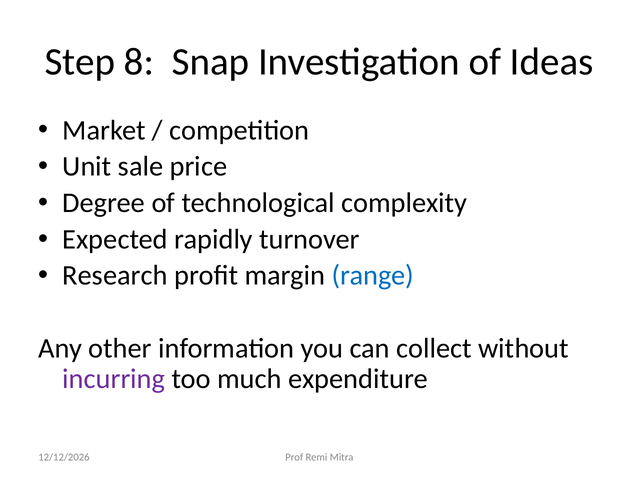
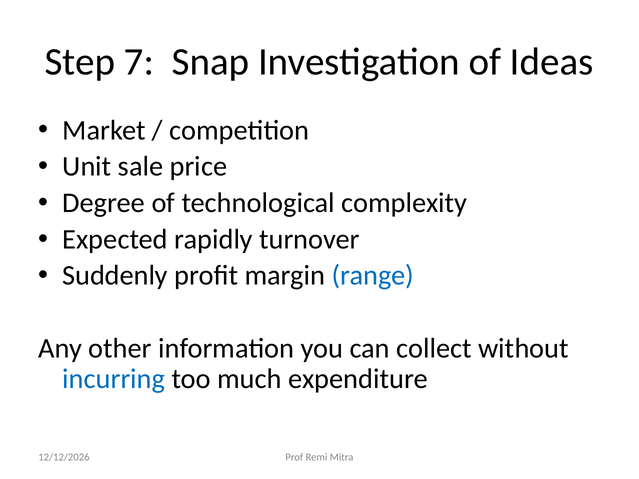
8: 8 -> 7 (139, 62)
Research: Research -> Suddenly (115, 276)
incurring colour: purple -> blue (114, 379)
